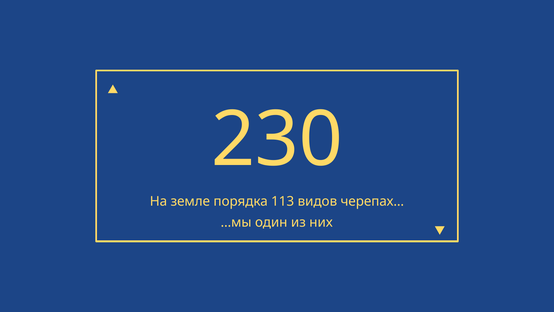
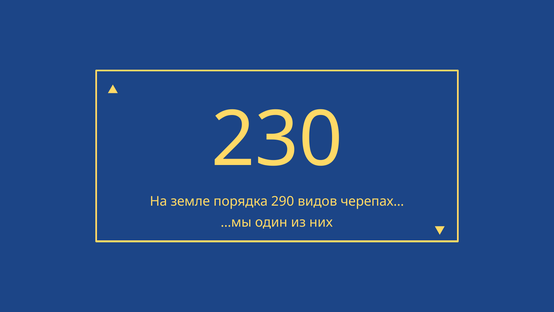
113: 113 -> 290 (283, 201)
